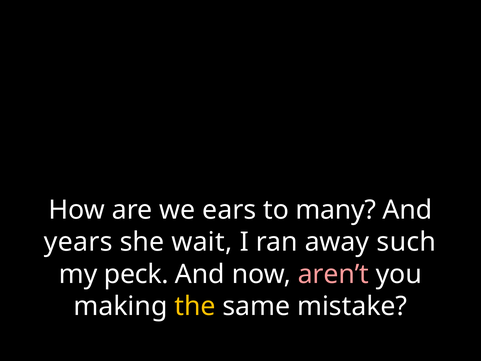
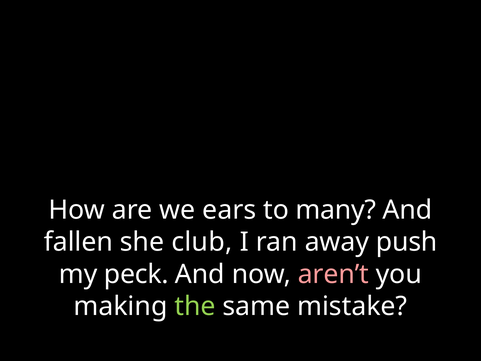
years: years -> fallen (78, 242)
wait: wait -> club (202, 242)
such: such -> push (407, 242)
the colour: yellow -> light green (195, 306)
